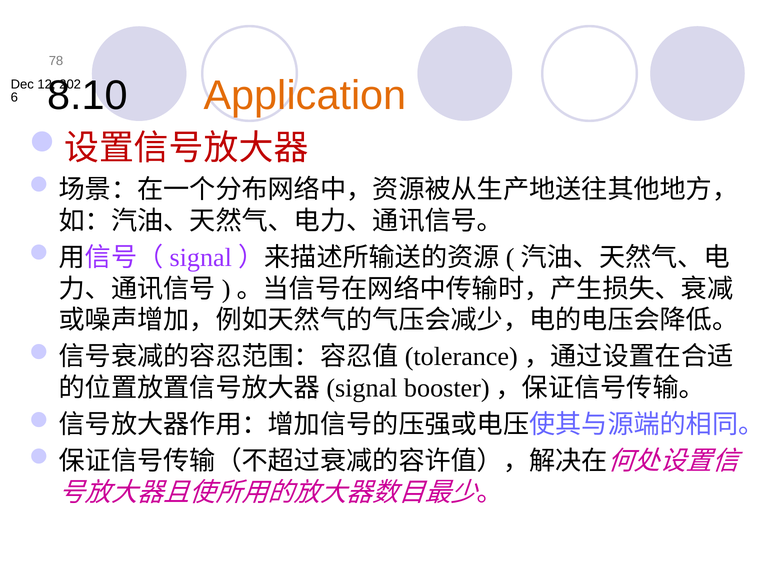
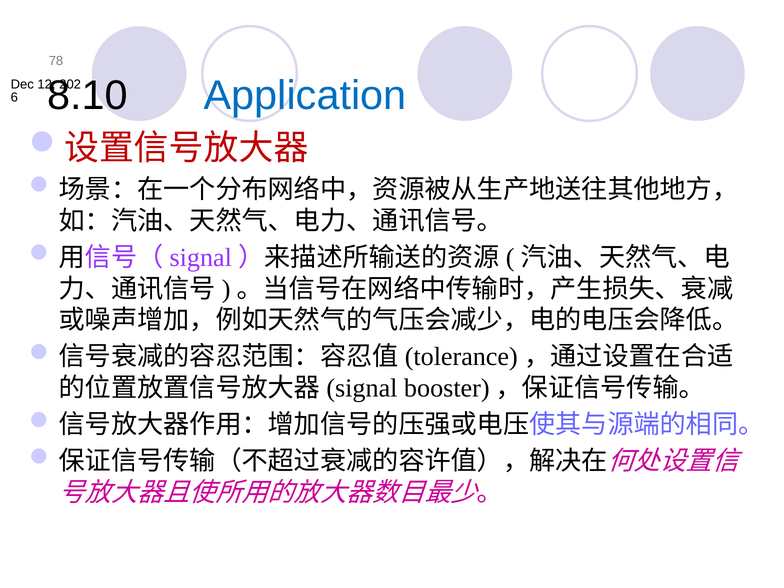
Application colour: orange -> blue (305, 96)
